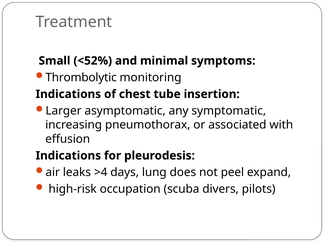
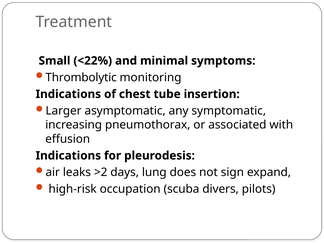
<52%: <52% -> <22% (93, 61)
>4: >4 -> >2 (101, 172)
peel: peel -> sign (232, 172)
